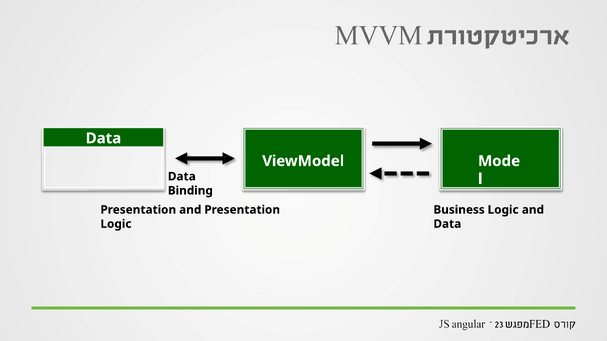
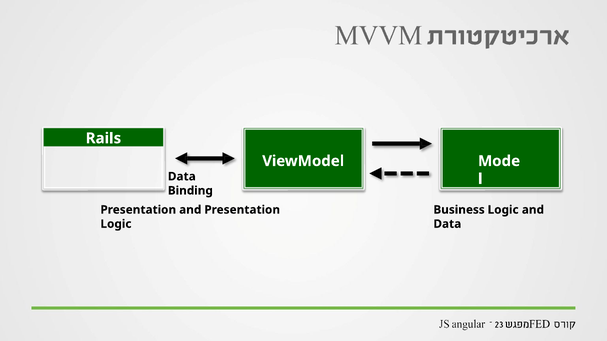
Data: Data -> Rails (103, 138)
